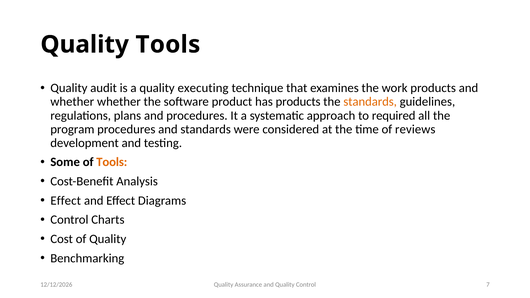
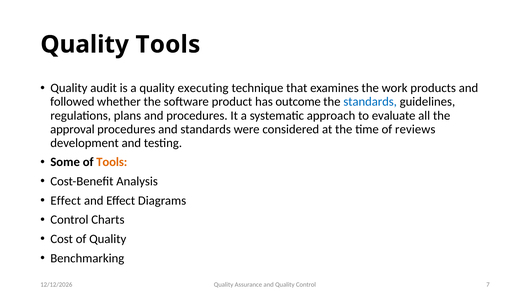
whether: whether -> followed (72, 102)
has products: products -> outcome (298, 102)
standards colour: orange -> blue (370, 102)
required: required -> evaluate (394, 116)
program: program -> approval (72, 129)
